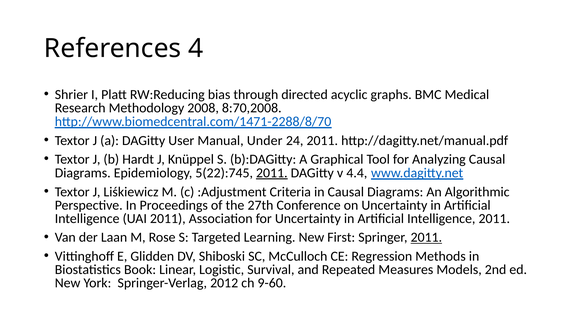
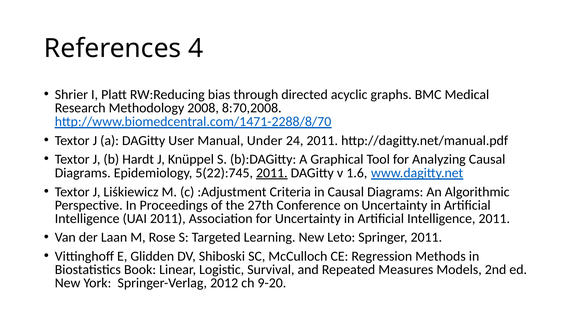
4.4: 4.4 -> 1.6 (357, 173)
First: First -> Leto (341, 238)
2011 underline: present -> none (426, 238)
9-60: 9-60 -> 9-20 (272, 283)
